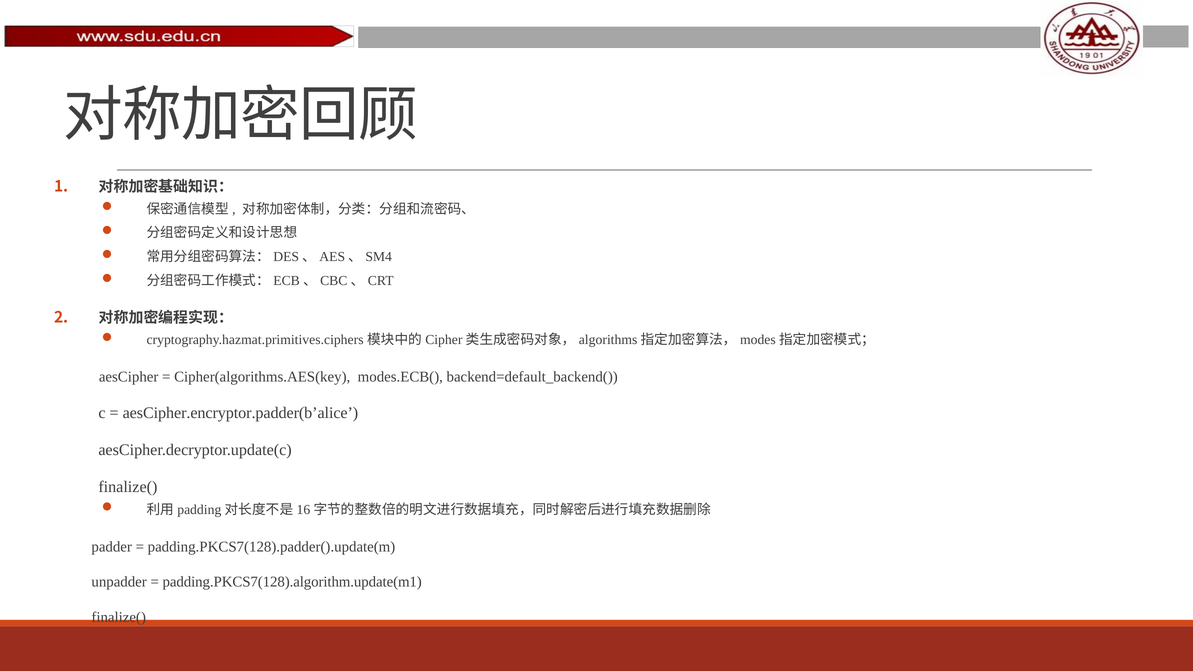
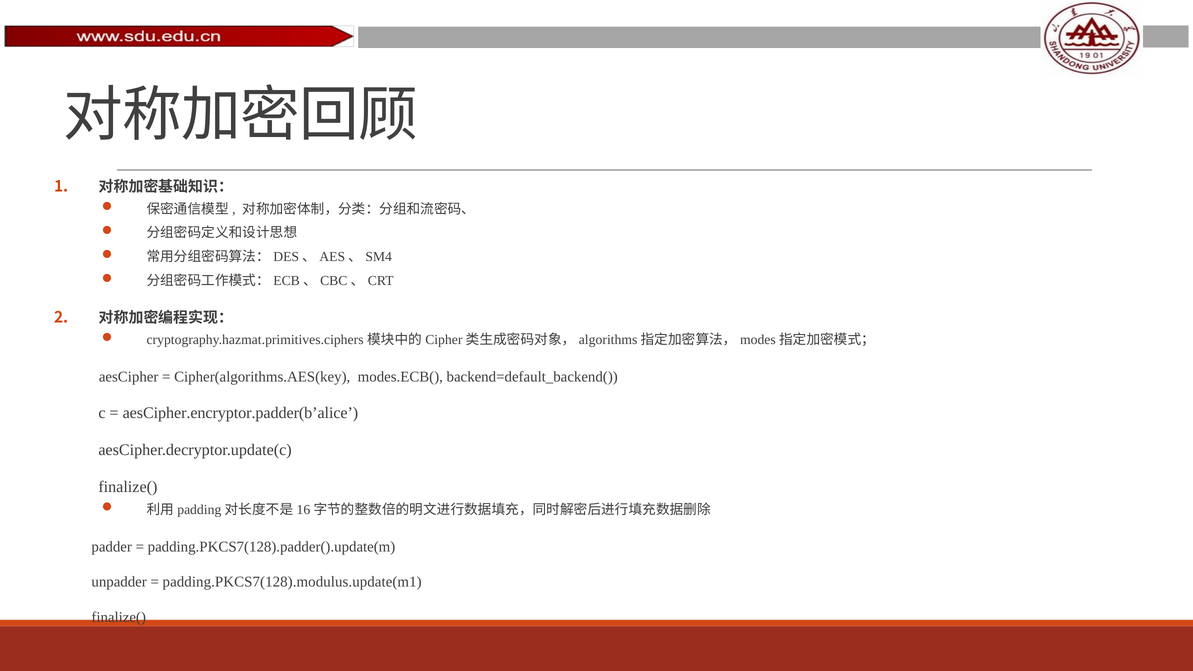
padding.PKCS7(128).algorithm.update(m1: padding.PKCS7(128).algorithm.update(m1 -> padding.PKCS7(128).modulus.update(m1 (292, 582)
